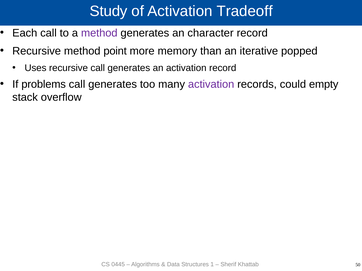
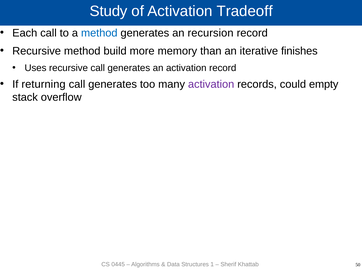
method colour: purple -> blue (99, 33)
character: character -> recursion (211, 33)
point: point -> build (115, 51)
popped: popped -> finishes (299, 51)
problems: problems -> returning (44, 84)
